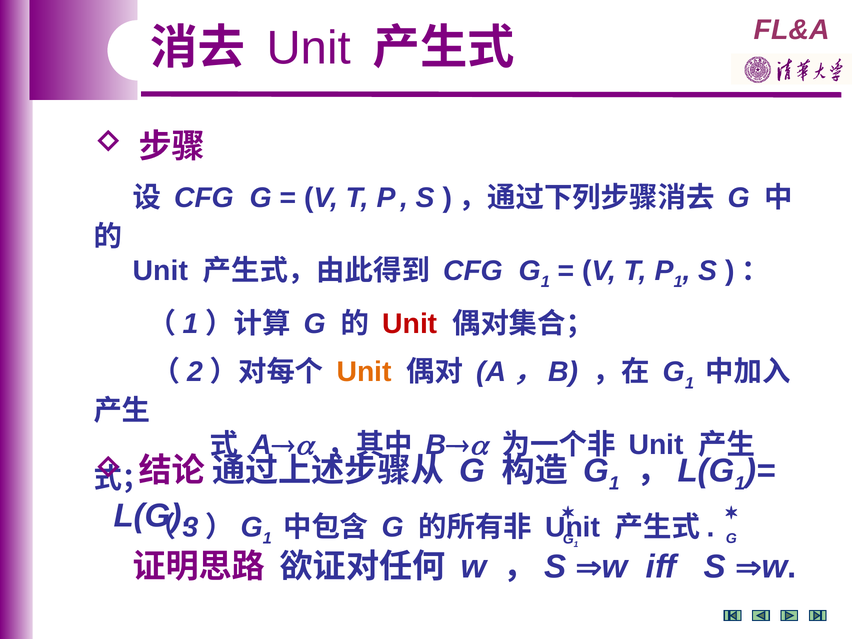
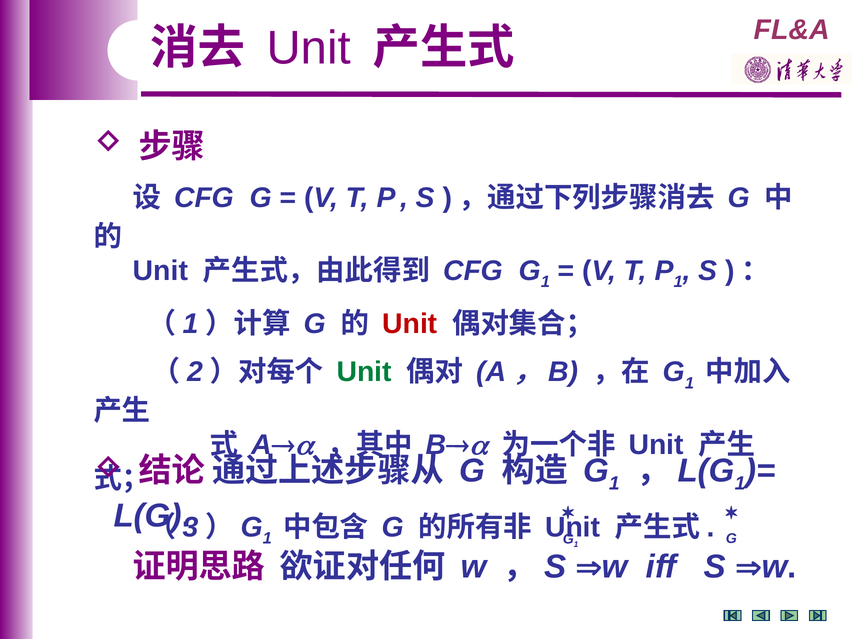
Unit colour: orange -> green (364, 372)
